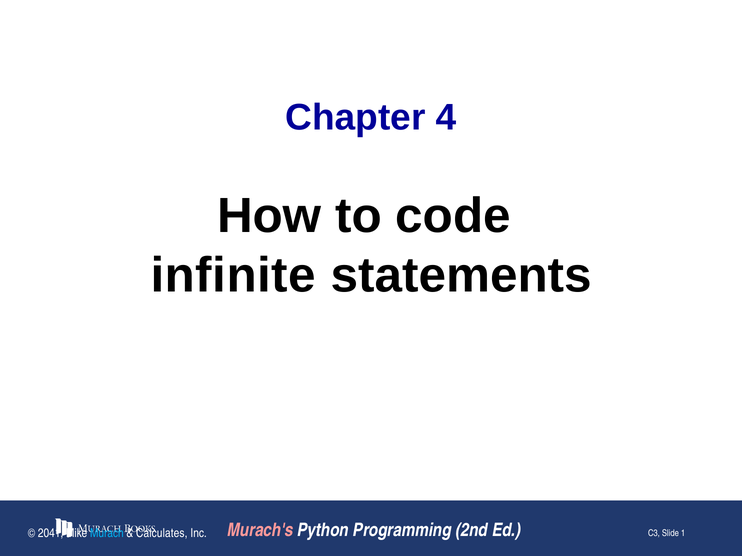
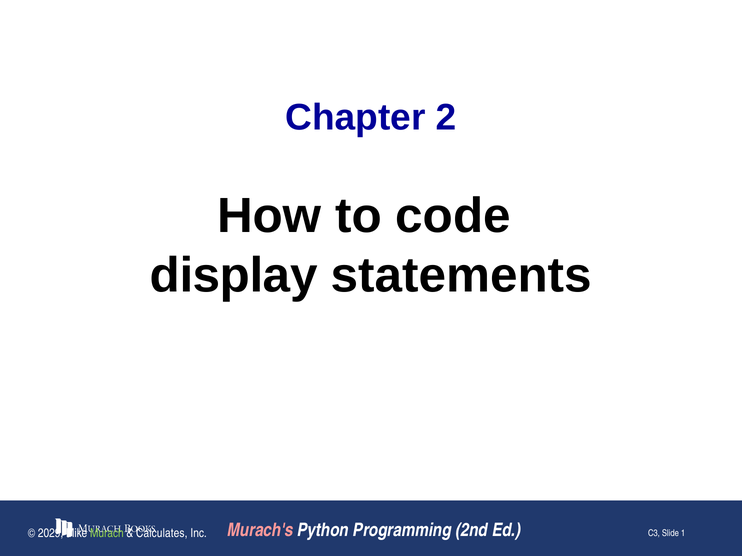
4: 4 -> 2 (446, 118)
infinite: infinite -> display (234, 276)
2041: 2041 -> 2029 (51, 534)
Murach colour: light blue -> light green (107, 534)
